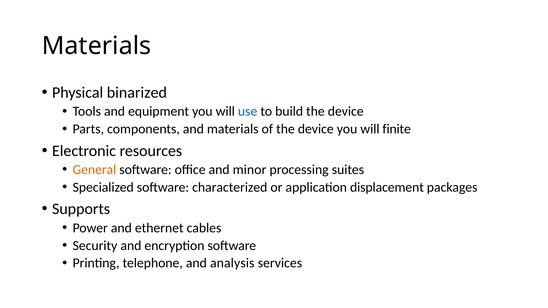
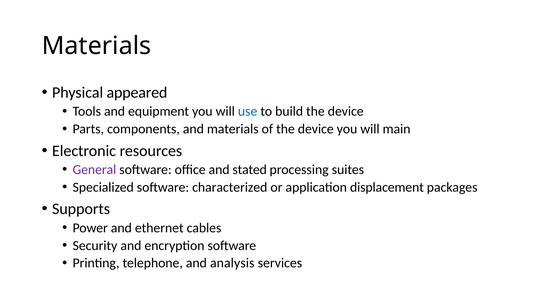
binarized: binarized -> appeared (137, 93)
finite: finite -> main (397, 129)
General colour: orange -> purple (94, 170)
minor: minor -> stated (250, 170)
